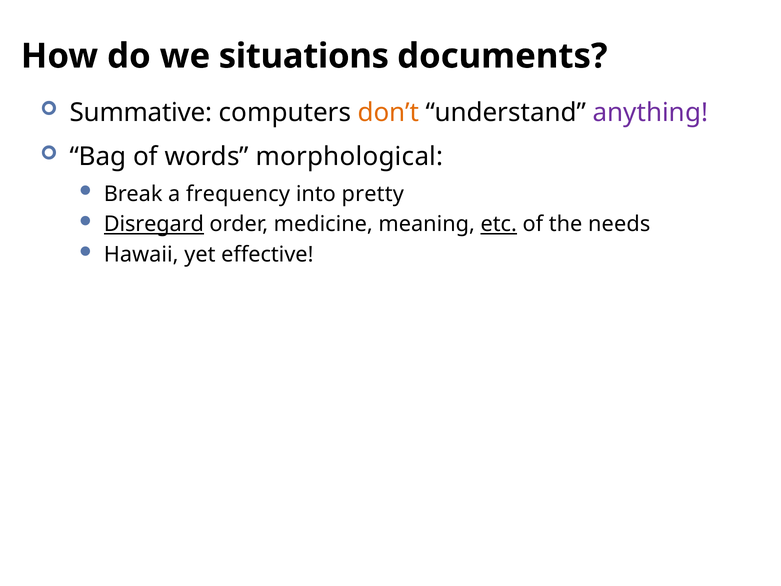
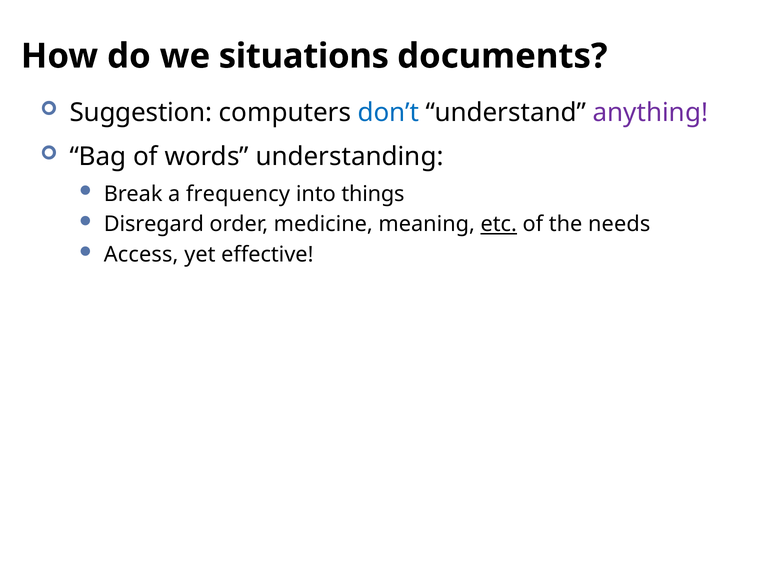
Summative: Summative -> Suggestion (141, 112)
don’t colour: orange -> blue (389, 112)
morphological: morphological -> understanding (350, 157)
pretty: pretty -> things (373, 194)
Disregard underline: present -> none (154, 224)
Hawaii: Hawaii -> Access (141, 255)
